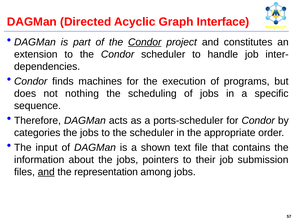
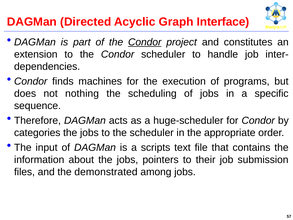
ports-scheduler: ports-scheduler -> huge-scheduler (188, 120)
shown: shown -> scripts (156, 147)
and underline: present -> none (46, 172)
representation: representation -> demonstrated (106, 172)
